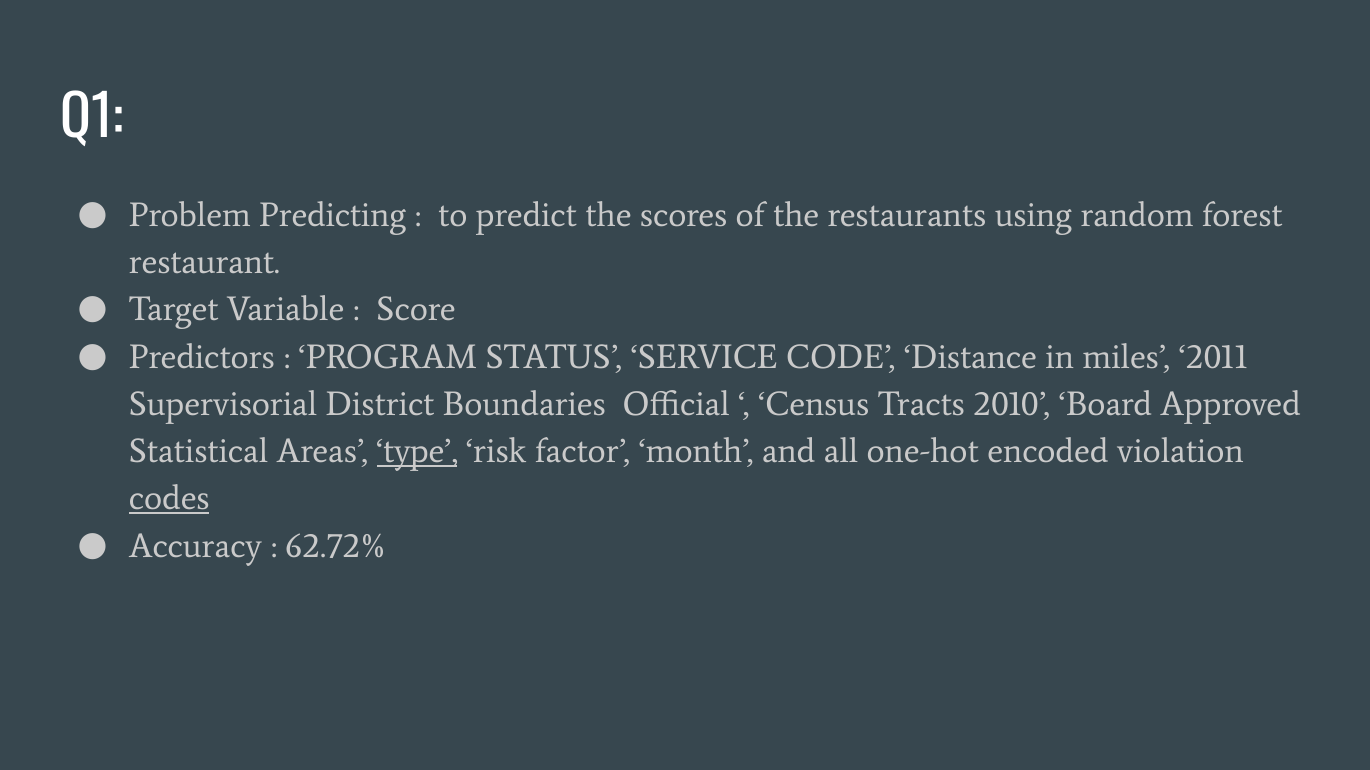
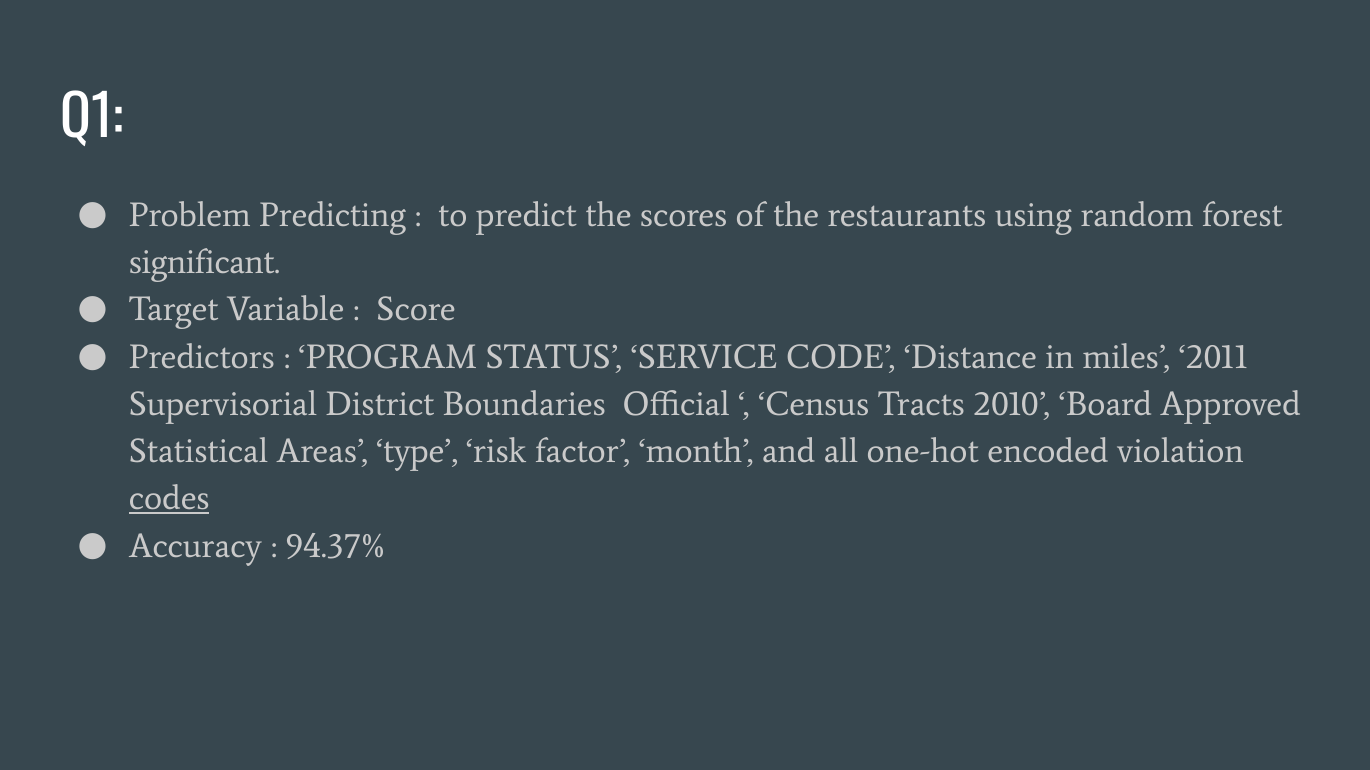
restaurant: restaurant -> significant (204, 263)
type underline: present -> none (417, 452)
62.72%: 62.72% -> 94.37% (336, 546)
